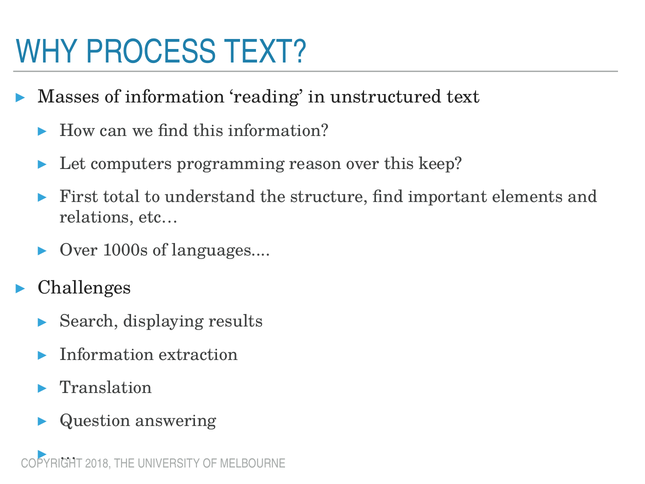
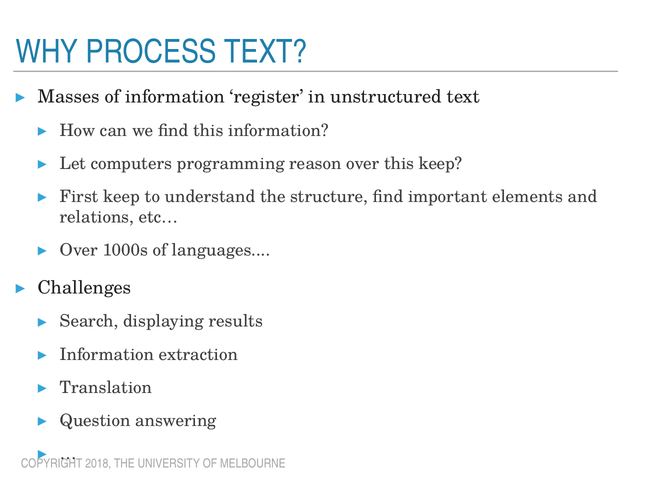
reading: reading -> register (267, 97)
First total: total -> keep (122, 196)
